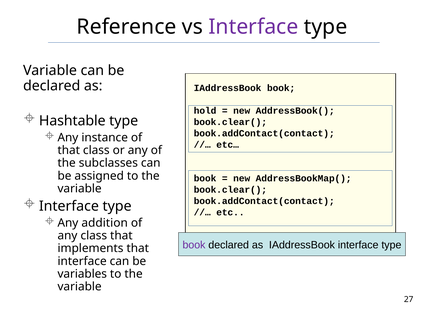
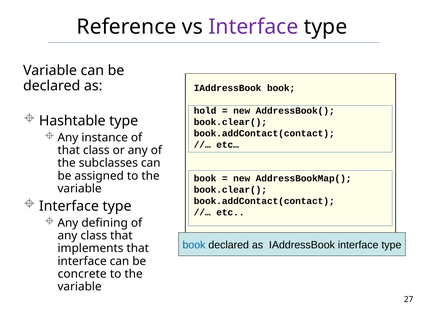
addition: addition -> defining (105, 223)
book colour: purple -> blue (194, 245)
variables: variables -> concrete (82, 274)
